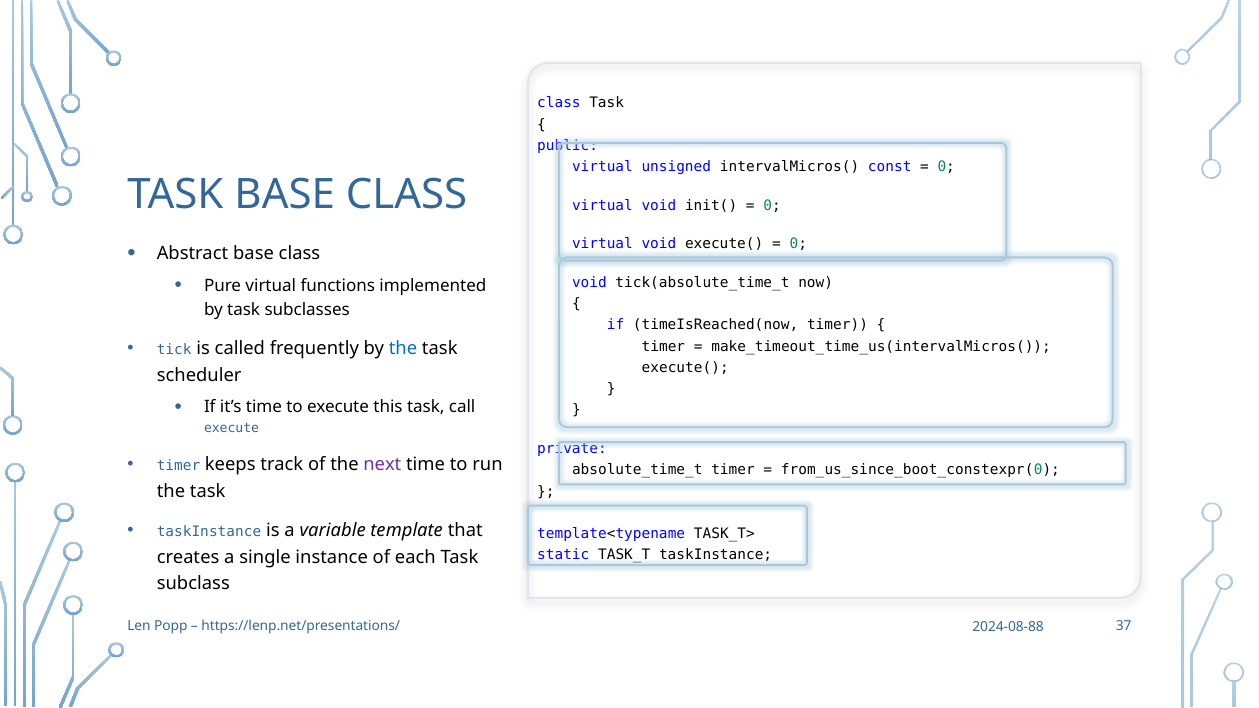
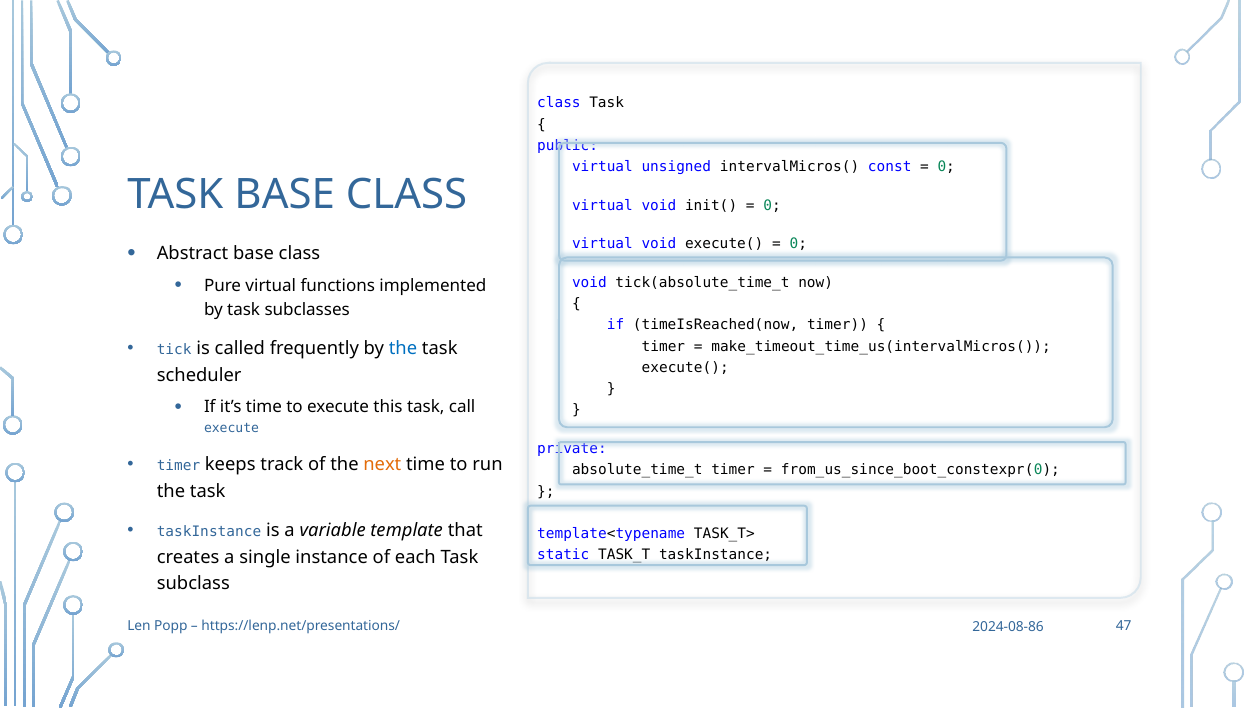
next colour: purple -> orange (382, 465)
37: 37 -> 47 (1124, 626)
2024-08-88: 2024-08-88 -> 2024-08-86 (1008, 627)
